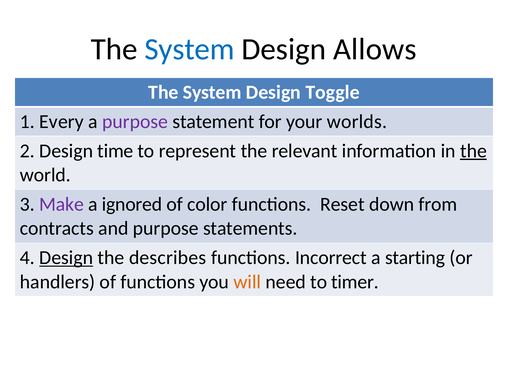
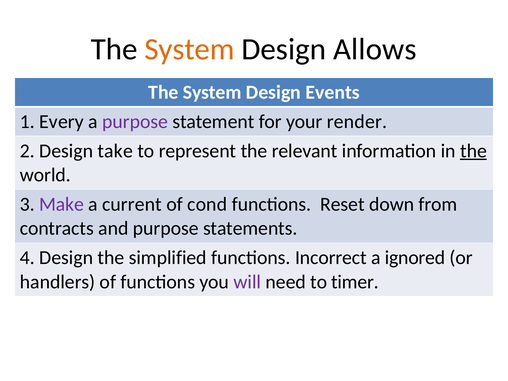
System colour: blue -> orange (190, 49)
Toggle: Toggle -> Events (333, 92)
worlds: worlds -> render (357, 122)
time: time -> take (115, 151)
ignored: ignored -> current (132, 204)
color: color -> cond (207, 204)
Design underline: present -> none (66, 258)
describes: describes -> simplified (168, 258)
starting: starting -> ignored (415, 258)
will colour: orange -> purple (247, 282)
